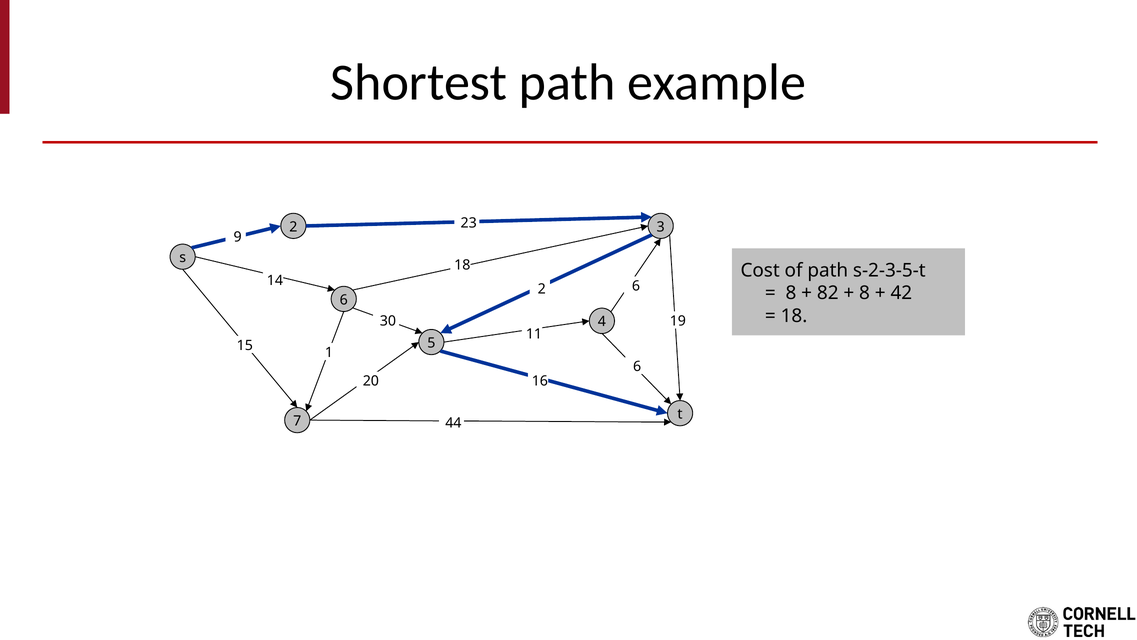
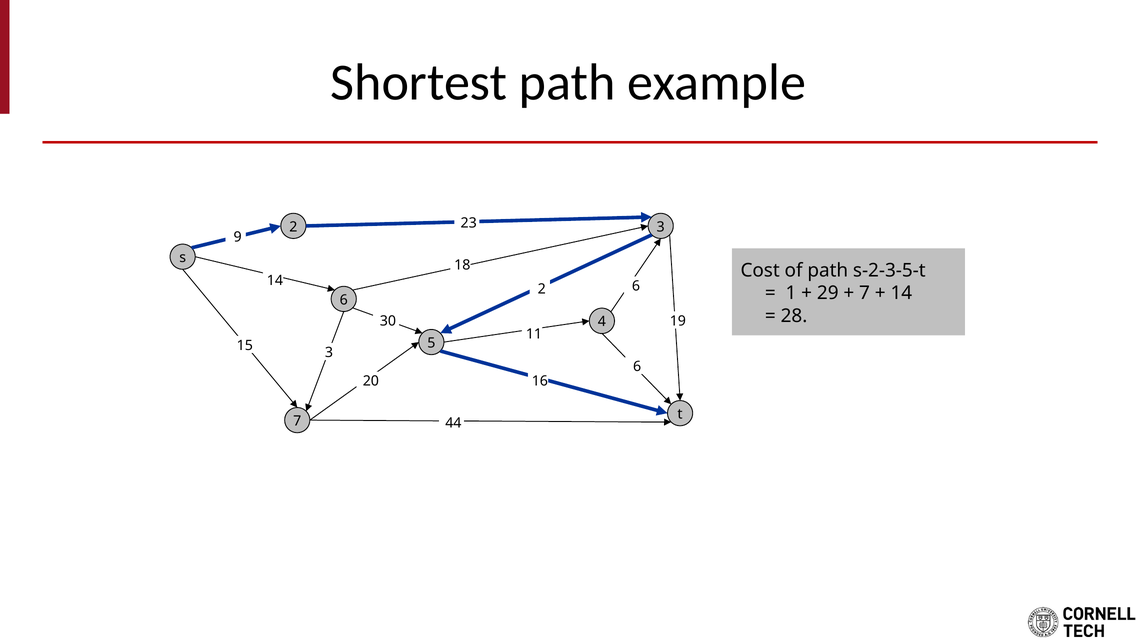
8: 8 -> 1 (791, 293)
82: 82 -> 29 (828, 293)
8: 8 -> 7 (864, 293)
42: 42 -> 14 (901, 293)
18: 18 -> 28 (794, 316)
15 1: 1 -> 3 (329, 352)
